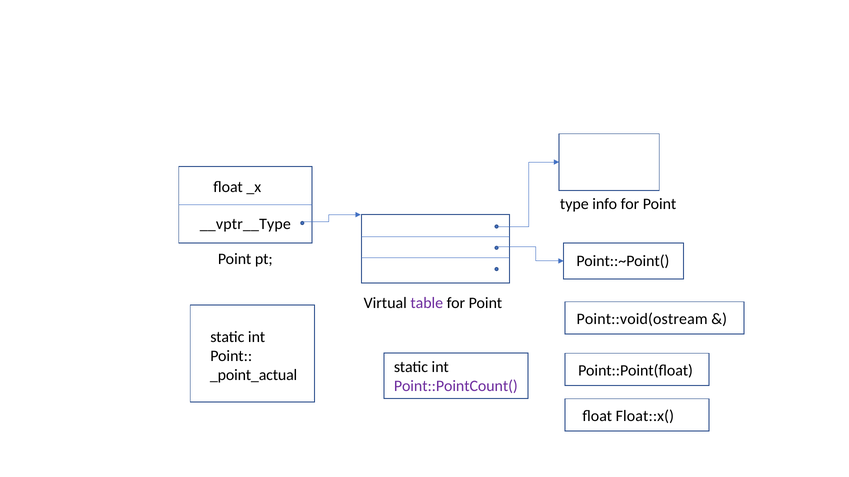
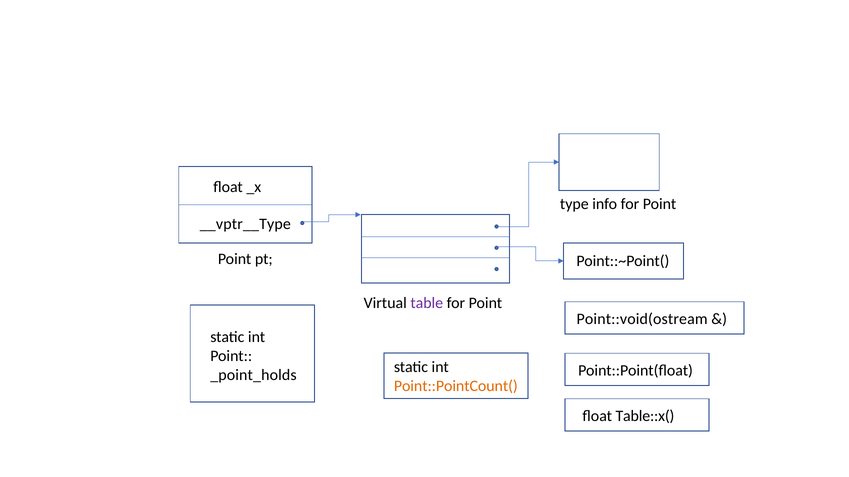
_point_actual: _point_actual -> _point_holds (253, 376)
Point::PointCount( colour: purple -> orange (456, 387)
Float::x(: Float::x( -> Table::x( (645, 416)
